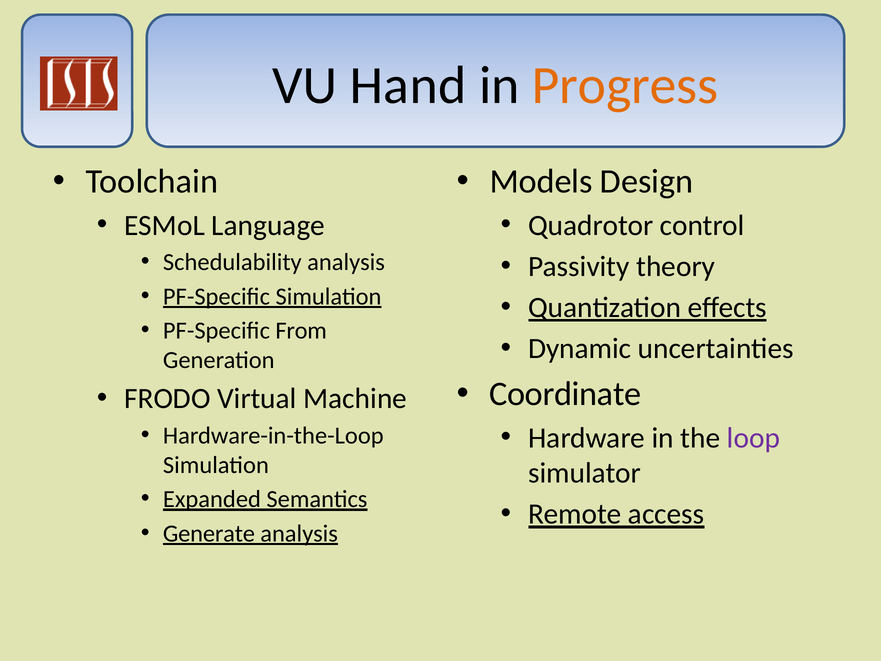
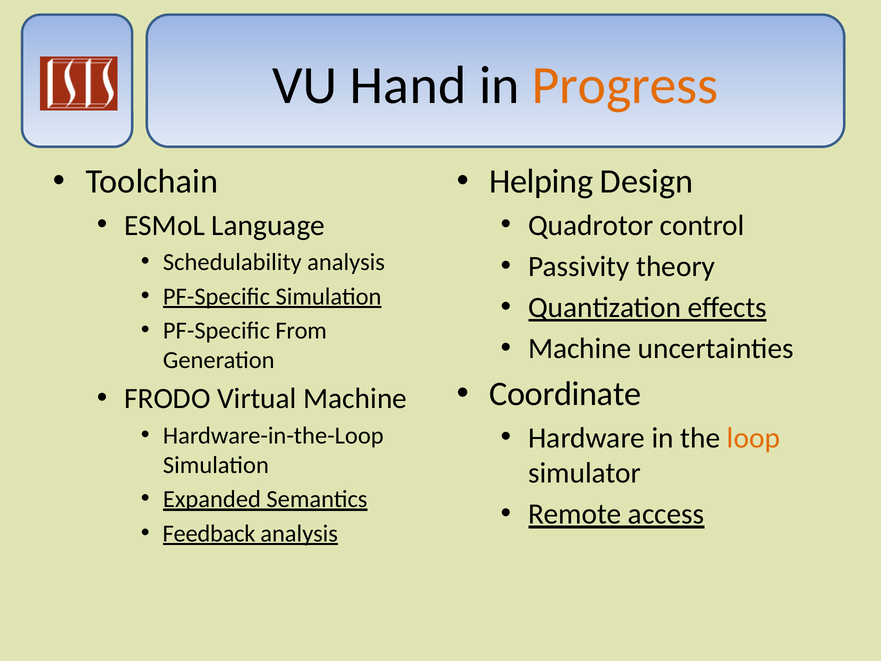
Models: Models -> Helping (541, 182)
Dynamic: Dynamic -> Machine (580, 349)
loop colour: purple -> orange (753, 438)
Generate: Generate -> Feedback (209, 533)
